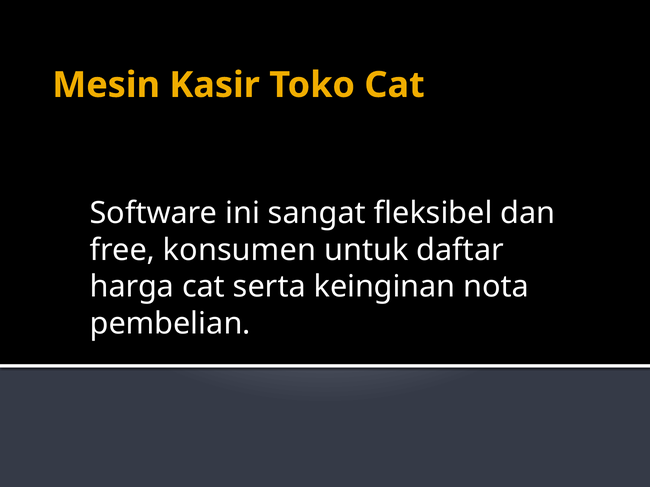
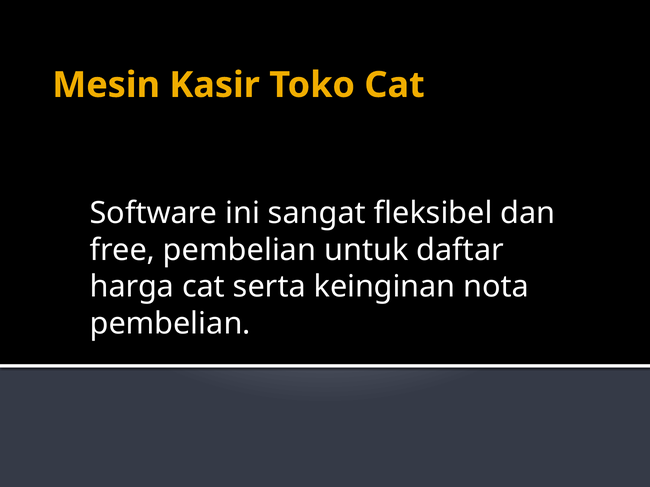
free konsumen: konsumen -> pembelian (240, 250)
